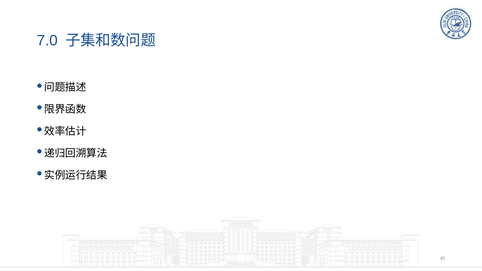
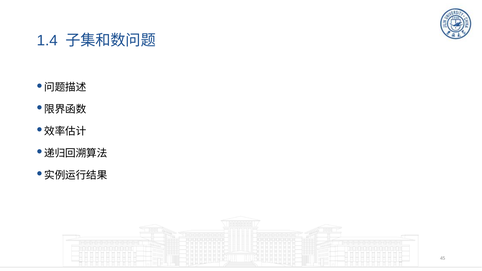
7.0: 7.0 -> 1.4 (47, 41)
